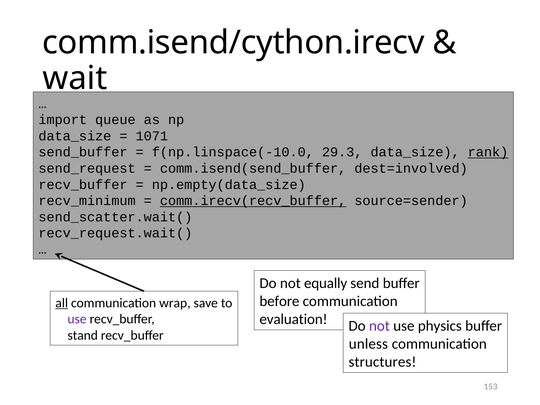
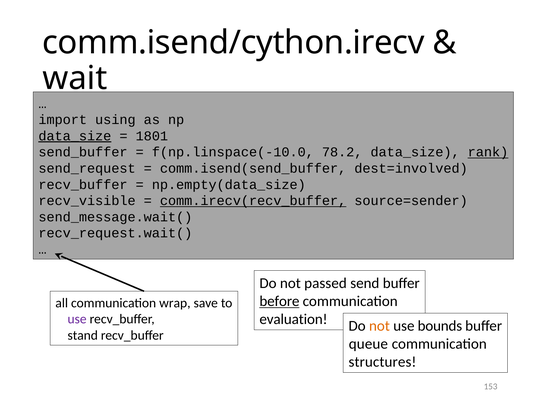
queue: queue -> using (115, 120)
data_size underline: none -> present (75, 136)
1071: 1071 -> 1801 (152, 136)
29.3: 29.3 -> 78.2 (342, 152)
recv_minimum: recv_minimum -> recv_visible (87, 201)
send_scatter.wait(: send_scatter.wait( -> send_message.wait( (115, 217)
equally: equally -> passed (326, 283)
before underline: none -> present (279, 301)
all underline: present -> none (62, 303)
not colour: purple -> orange (379, 326)
physics: physics -> bounds (440, 326)
unless: unless -> queue (368, 344)
